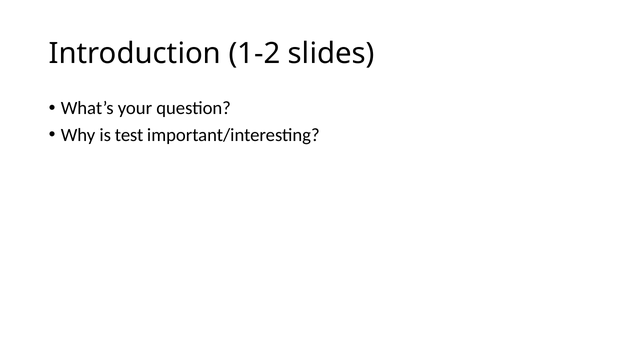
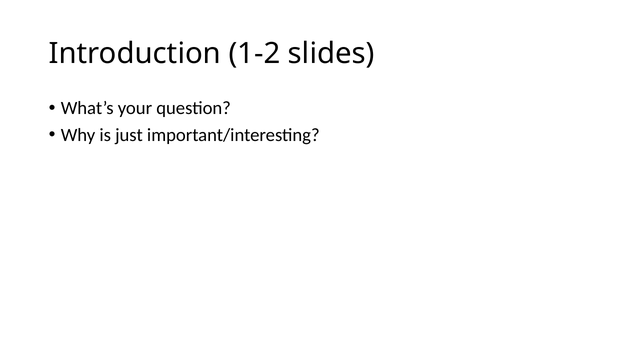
test: test -> just (129, 135)
